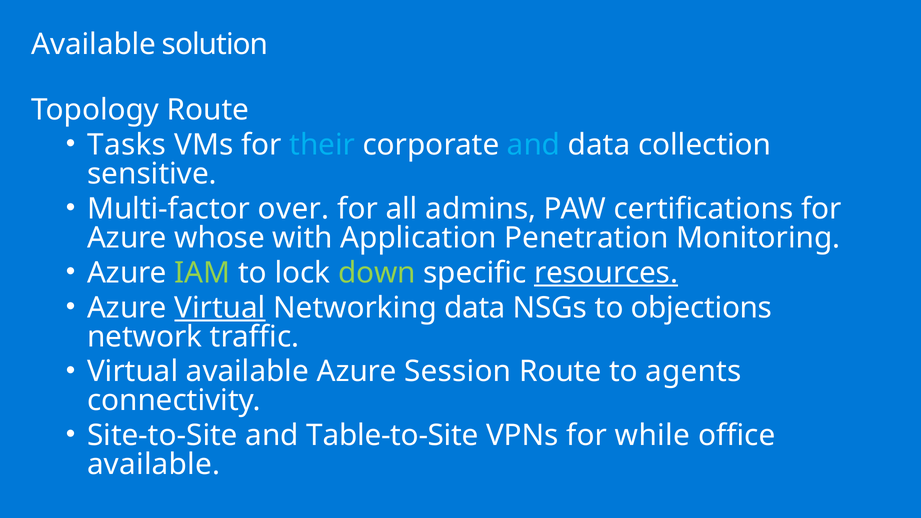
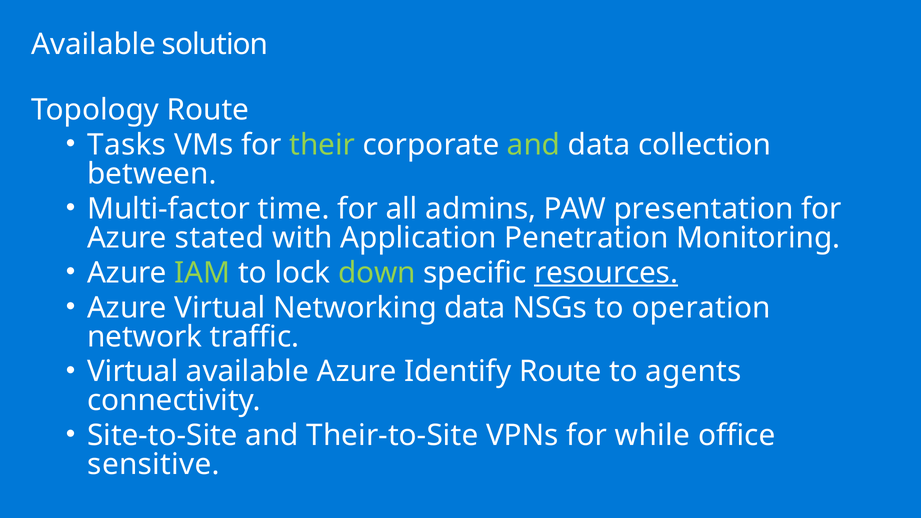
their colour: light blue -> light green (322, 145)
and colour: light blue -> light green (534, 145)
sensitive: sensitive -> between (152, 174)
over: over -> time (294, 209)
certifications: certifications -> presentation (704, 209)
whose: whose -> stated (219, 238)
Virtual underline: present -> none (220, 308)
objections: objections -> operation (701, 308)
Session: Session -> Identify (458, 372)
Table-to-Site: Table-to-Site -> Their-to-Site (392, 436)
available: available -> sensitive (154, 465)
